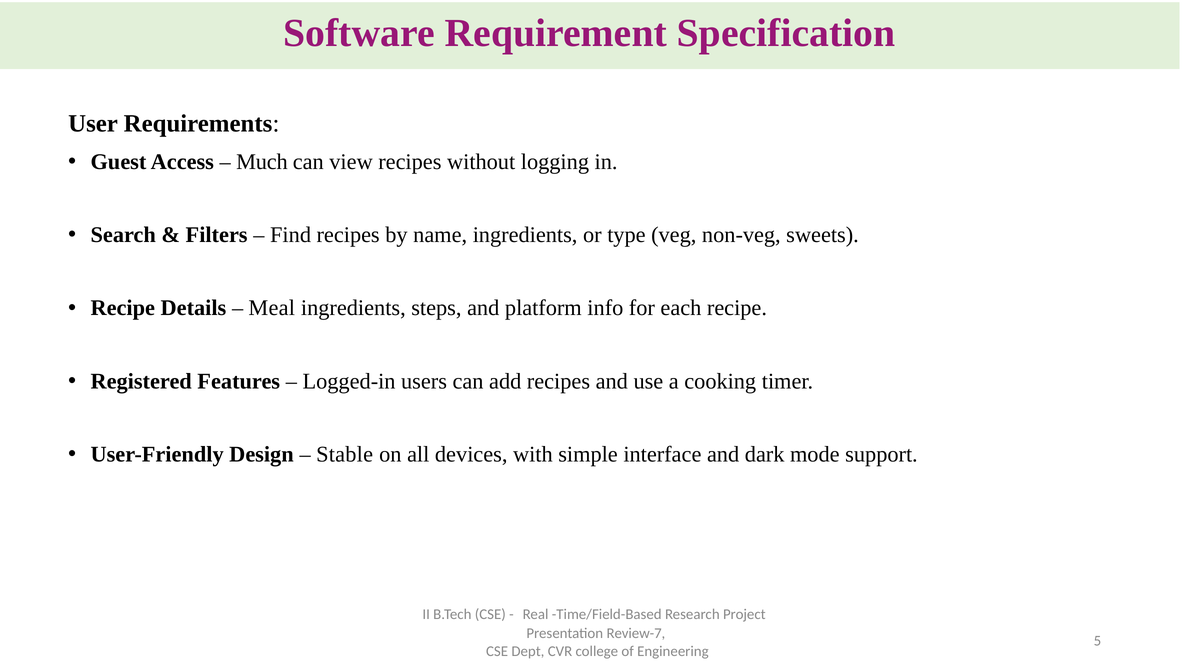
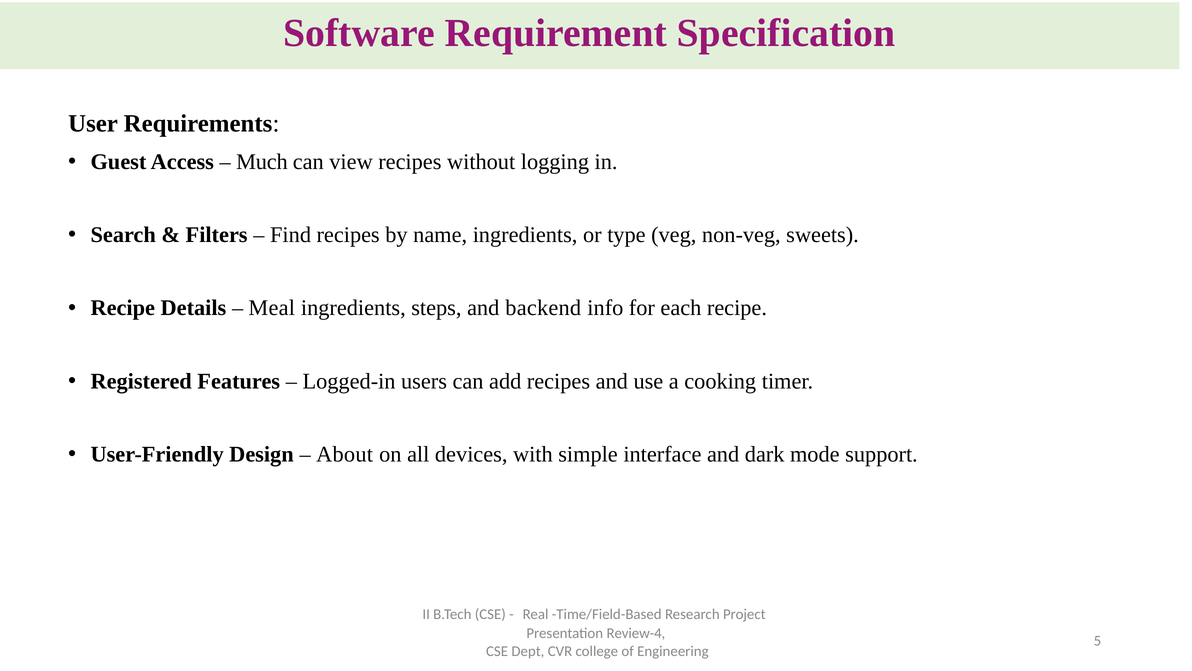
platform: platform -> backend (543, 308)
Stable: Stable -> About (345, 454)
Review-7: Review-7 -> Review-4 (636, 633)
